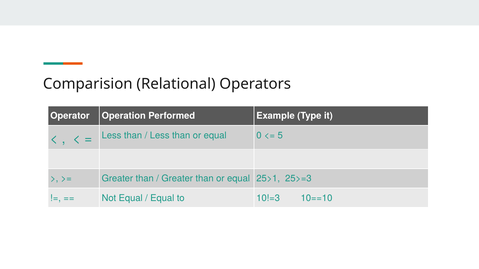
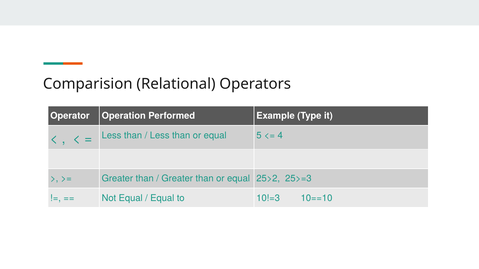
0: 0 -> 5 (259, 136)
5: 5 -> 4 (280, 136)
25>1: 25>1 -> 25>2 (268, 179)
